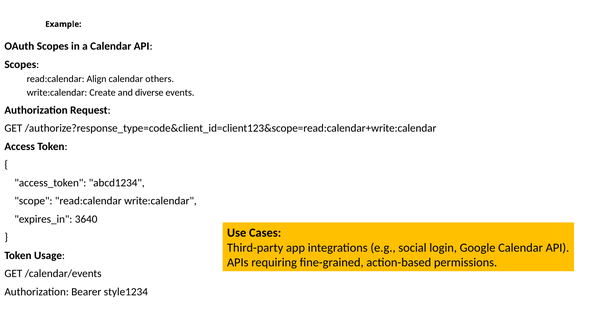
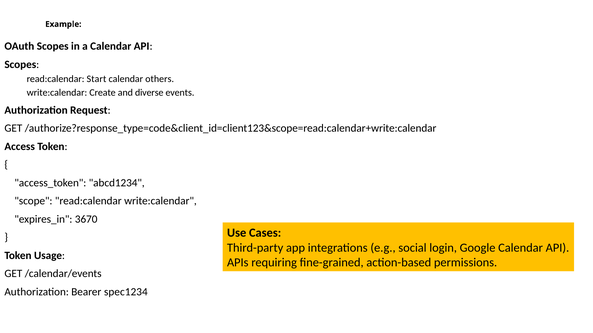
Align: Align -> Start (96, 79)
3640: 3640 -> 3670 (86, 219)
style1234: style1234 -> spec1234 (126, 292)
